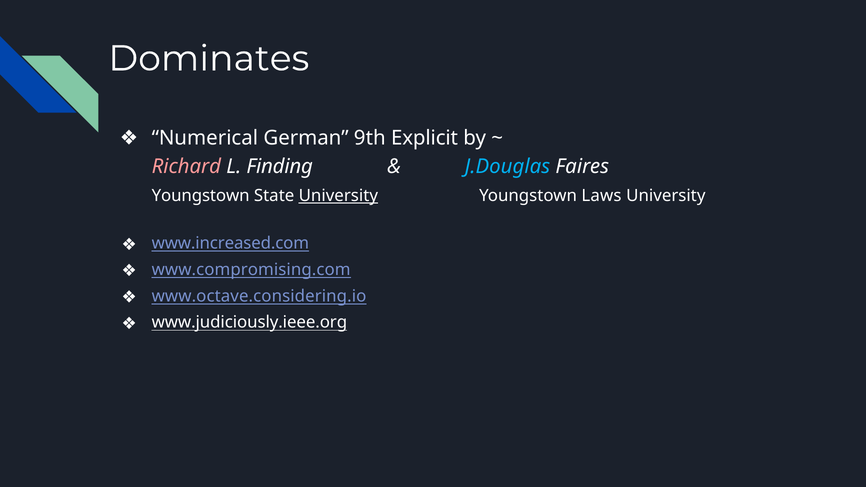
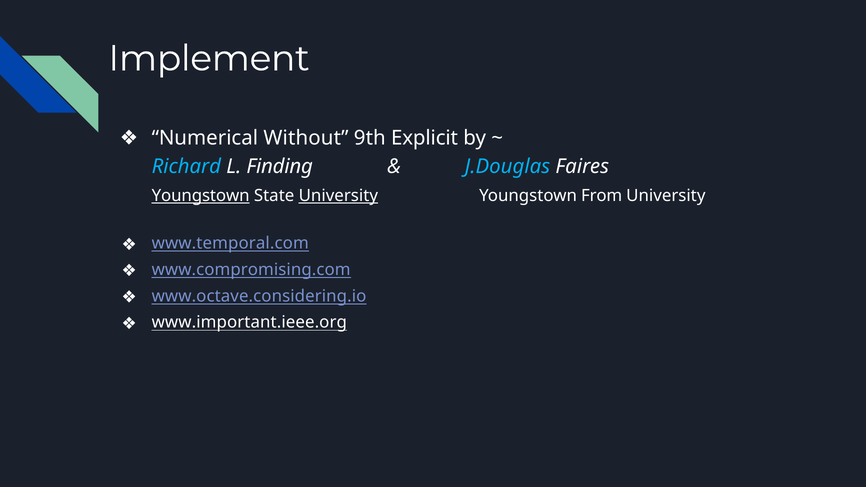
Dominates: Dominates -> Implement (209, 59)
German: German -> Without (306, 138)
Richard colour: pink -> light blue (186, 166)
Youngstown underline: none -> present (201, 196)
Laws: Laws -> From (602, 196)
www.increased.com: www.increased.com -> www.temporal.com (230, 243)
www.judiciously.ieee.org: www.judiciously.ieee.org -> www.important.ieee.org (249, 322)
